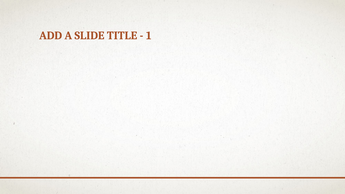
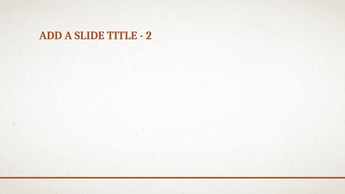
1: 1 -> 2 (149, 36)
